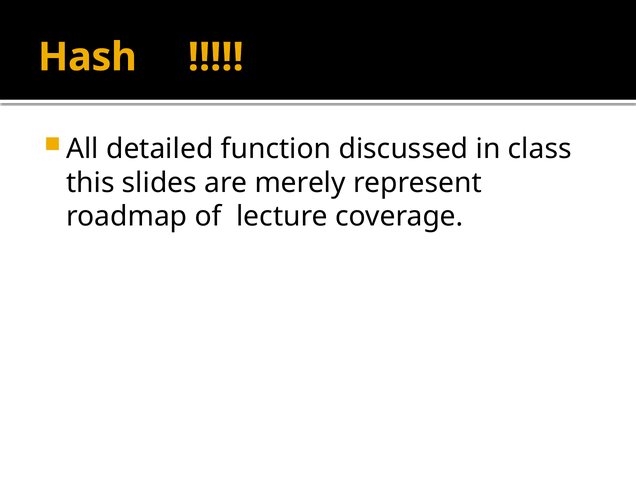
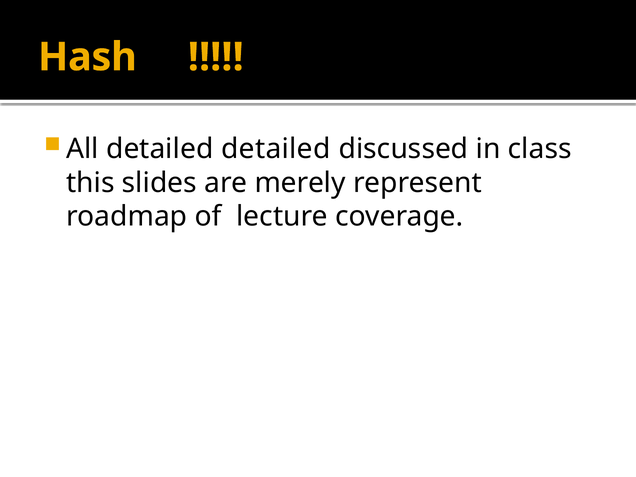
detailed function: function -> detailed (276, 149)
